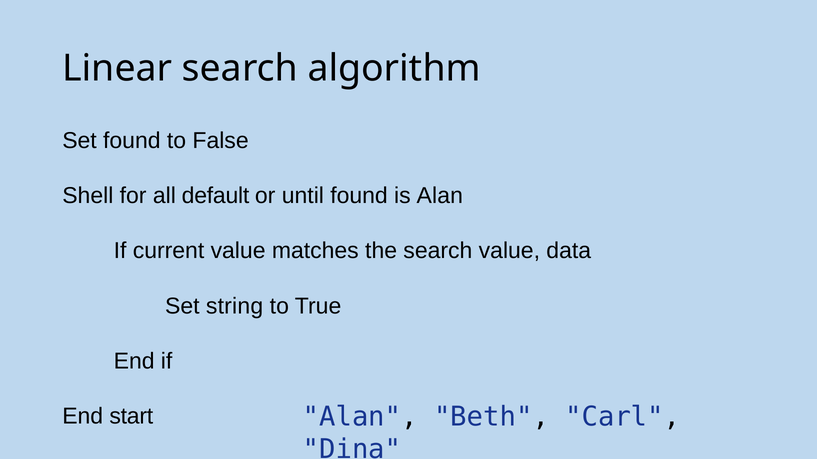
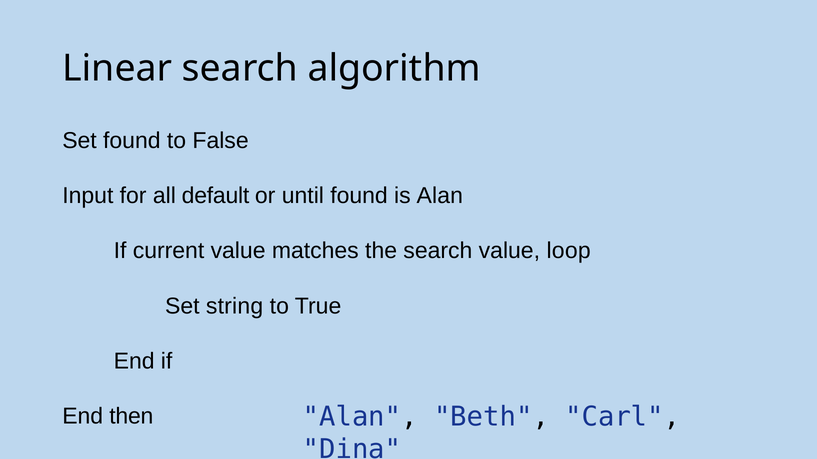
Shell: Shell -> Input (88, 196)
data: data -> loop (569, 251)
start: start -> then (131, 417)
